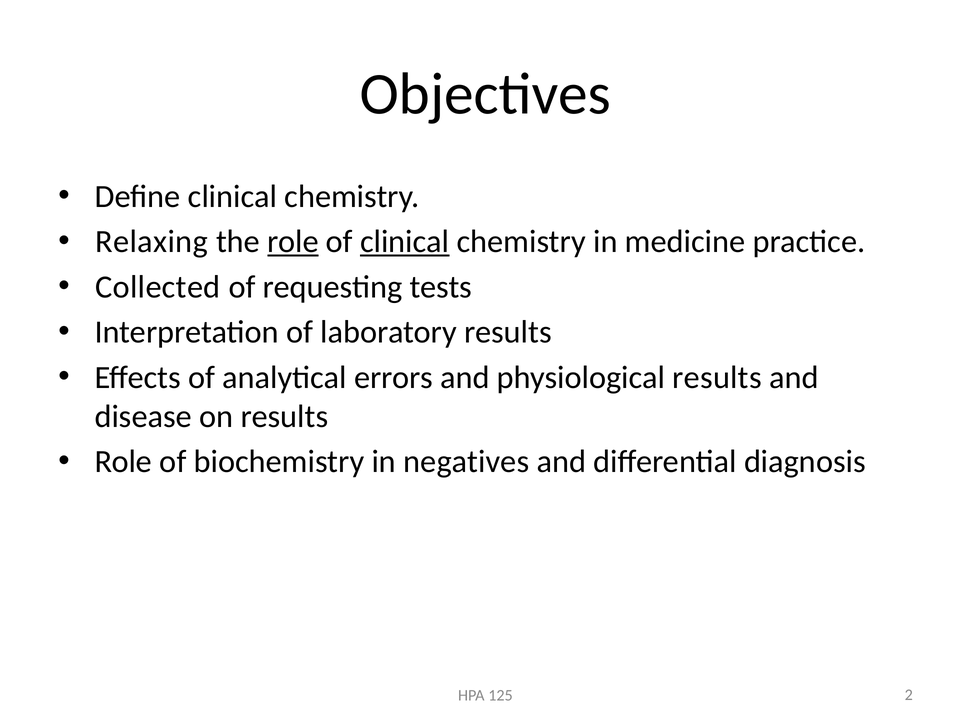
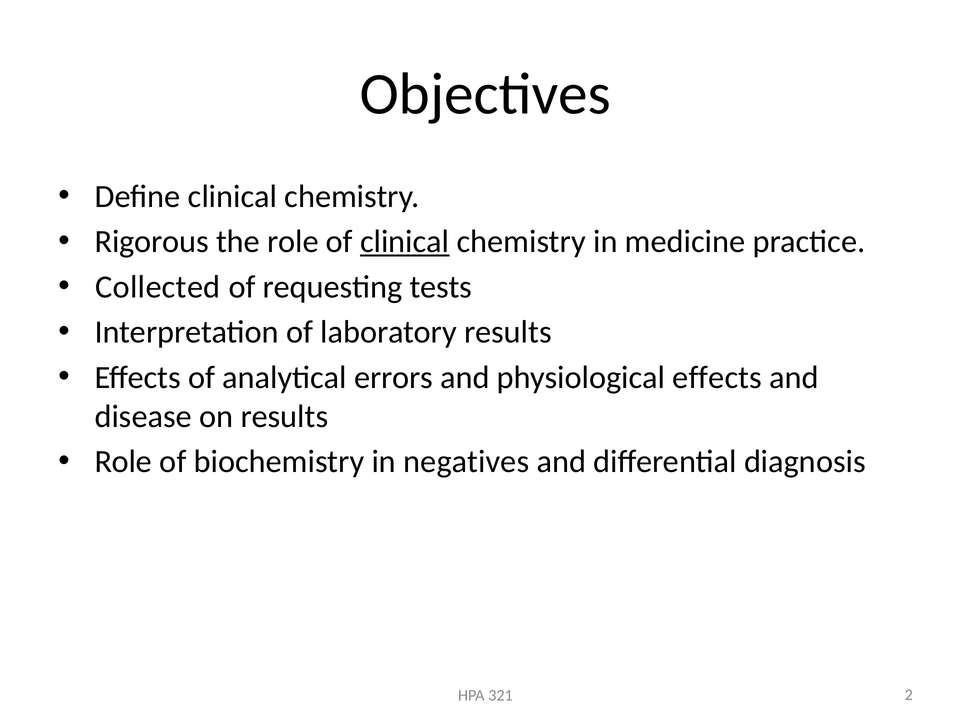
Relaxing: Relaxing -> Rigorous (152, 242)
role underline: present -> none (293, 242)
physiological results: results -> effects (717, 378)
125: 125 -> 321 (501, 695)
